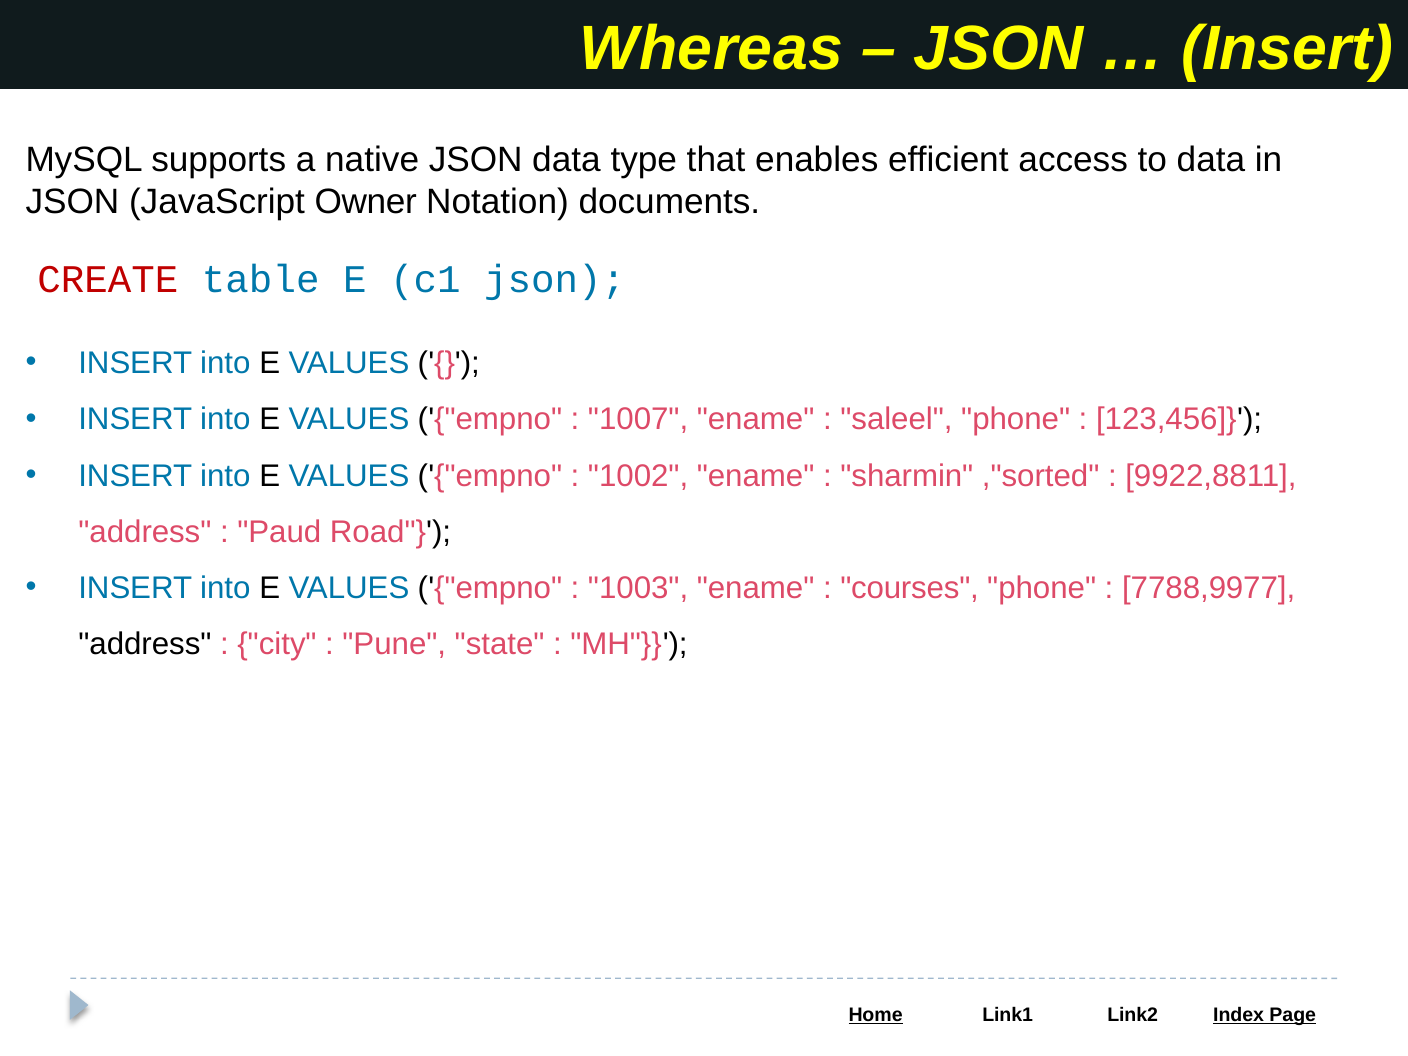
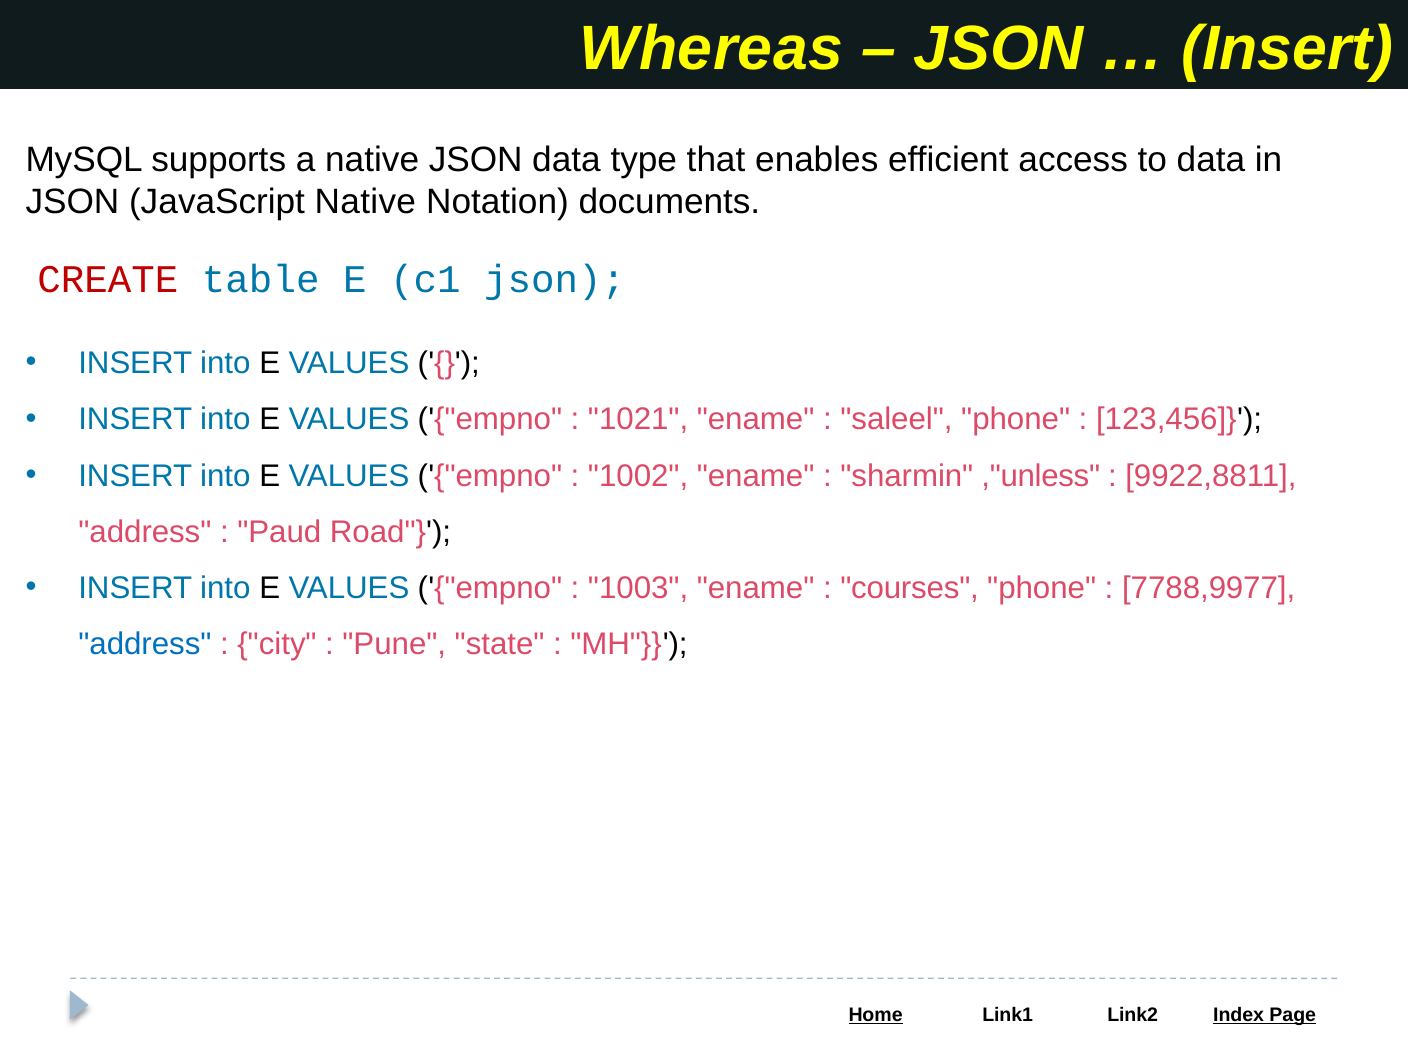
JavaScript Owner: Owner -> Native (365, 202)
1007: 1007 -> 1021 (638, 420)
,"sorted: ,"sorted -> ,"unless (1041, 476)
address colour: black -> blue (145, 645)
